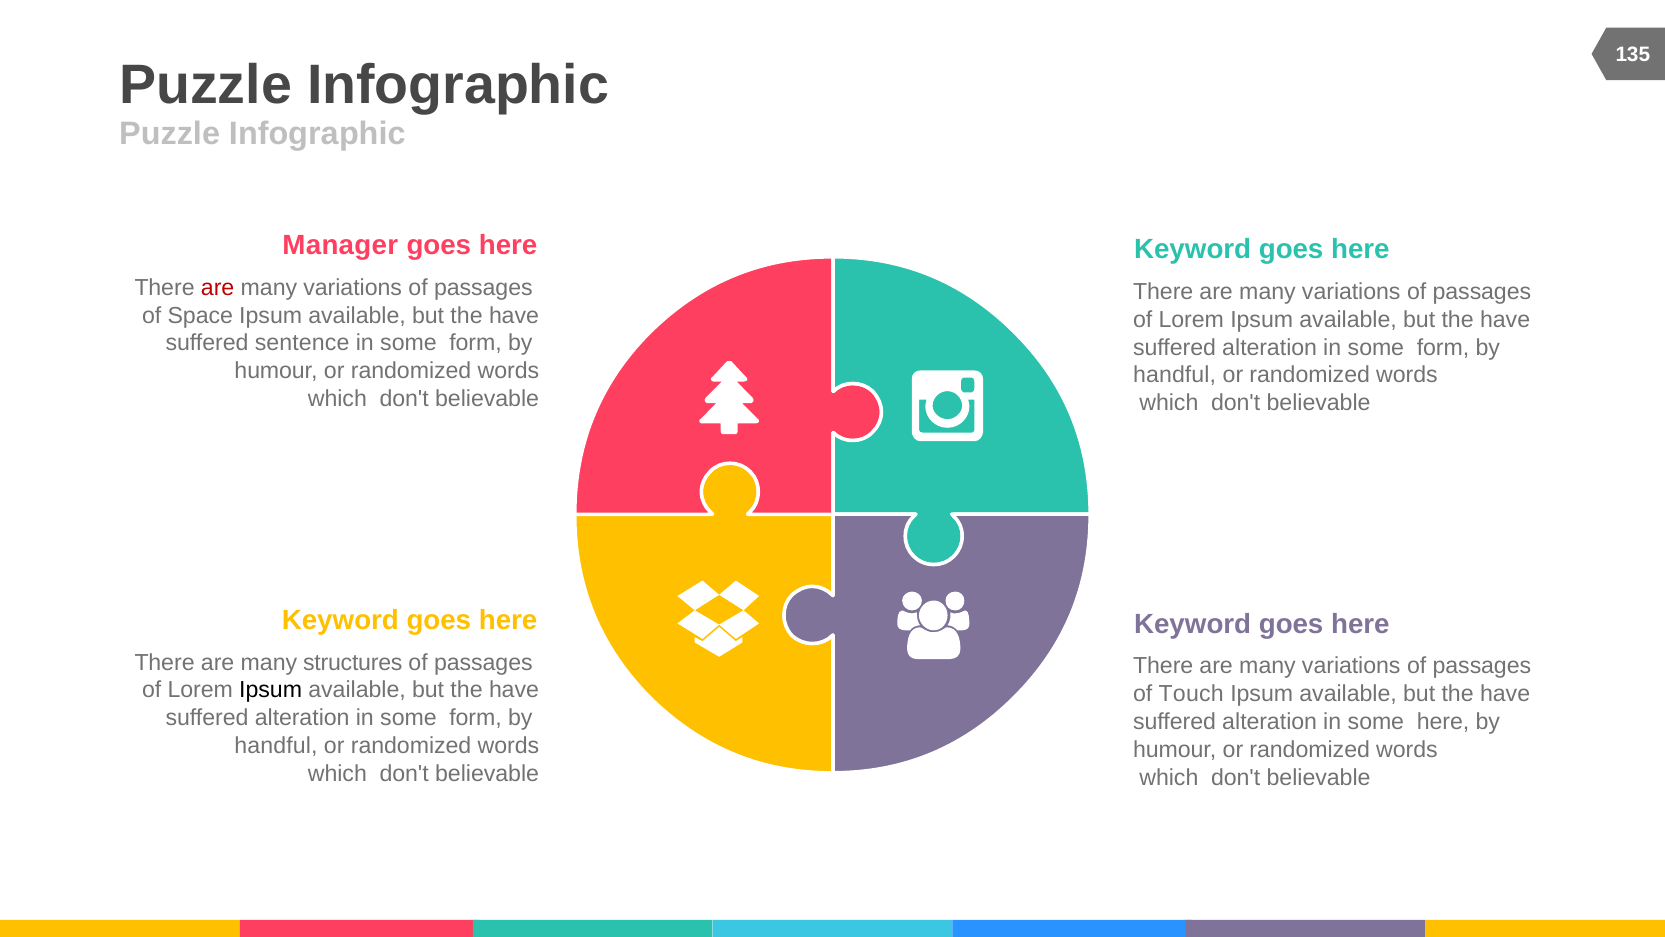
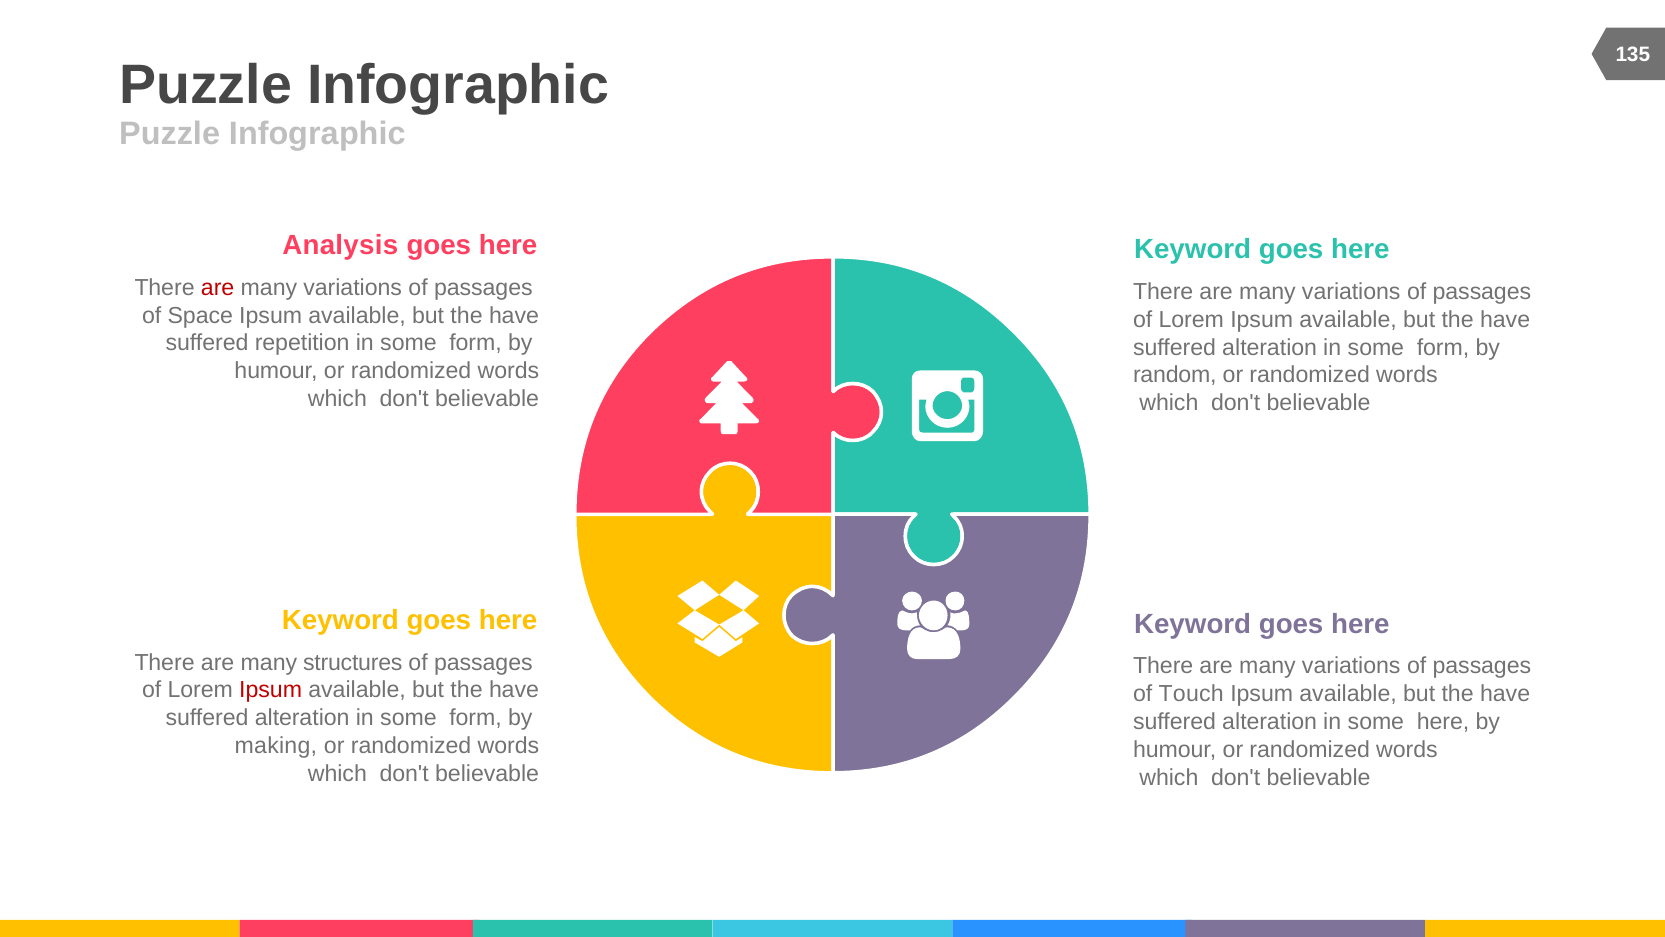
Manager: Manager -> Analysis (340, 246)
sentence: sentence -> repetition (302, 343)
handful: handful -> random (1175, 375)
Ipsum colour: black -> red (271, 690)
handful: handful -> making (276, 745)
